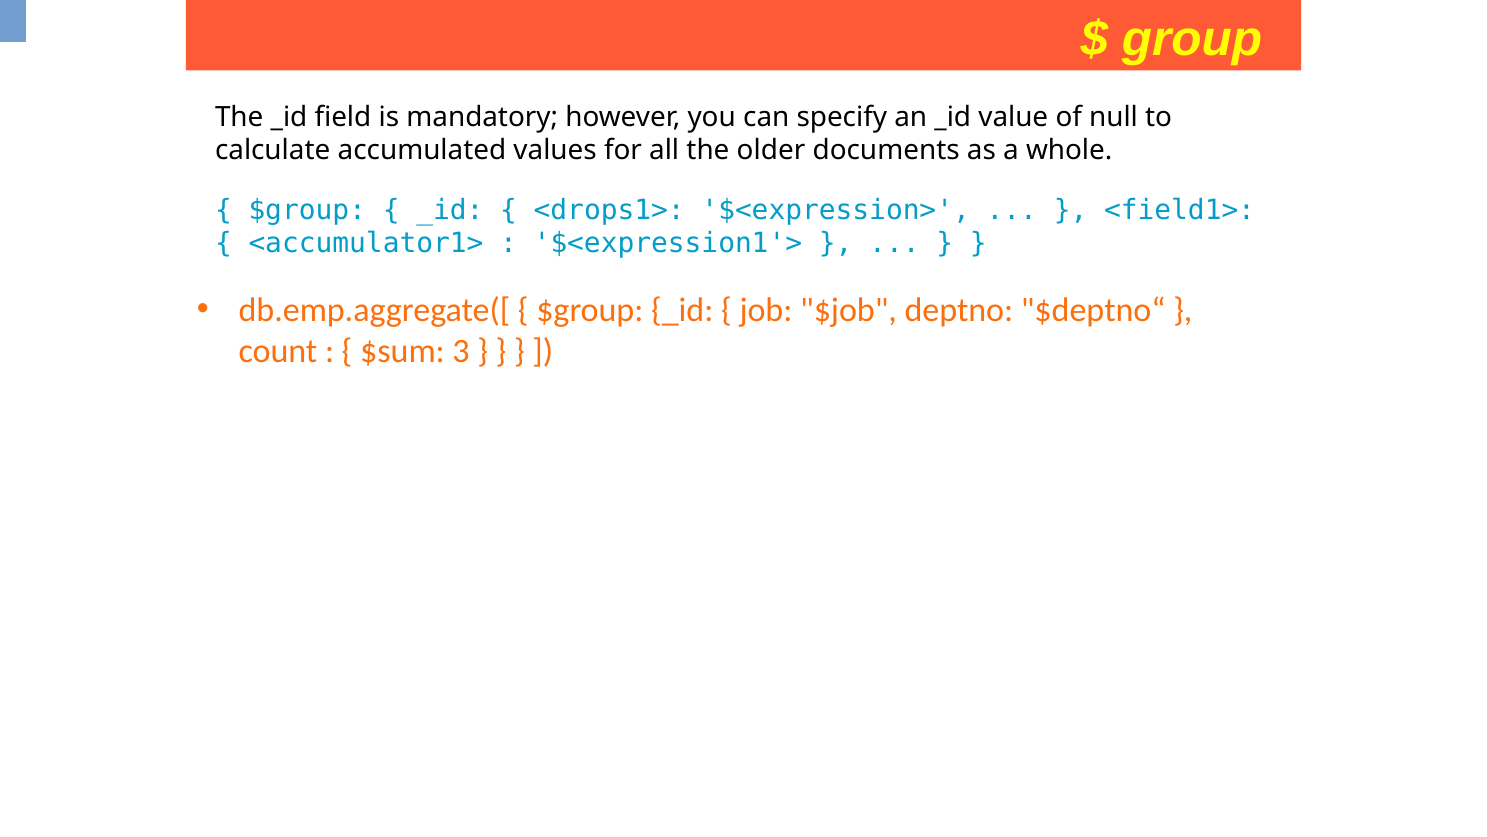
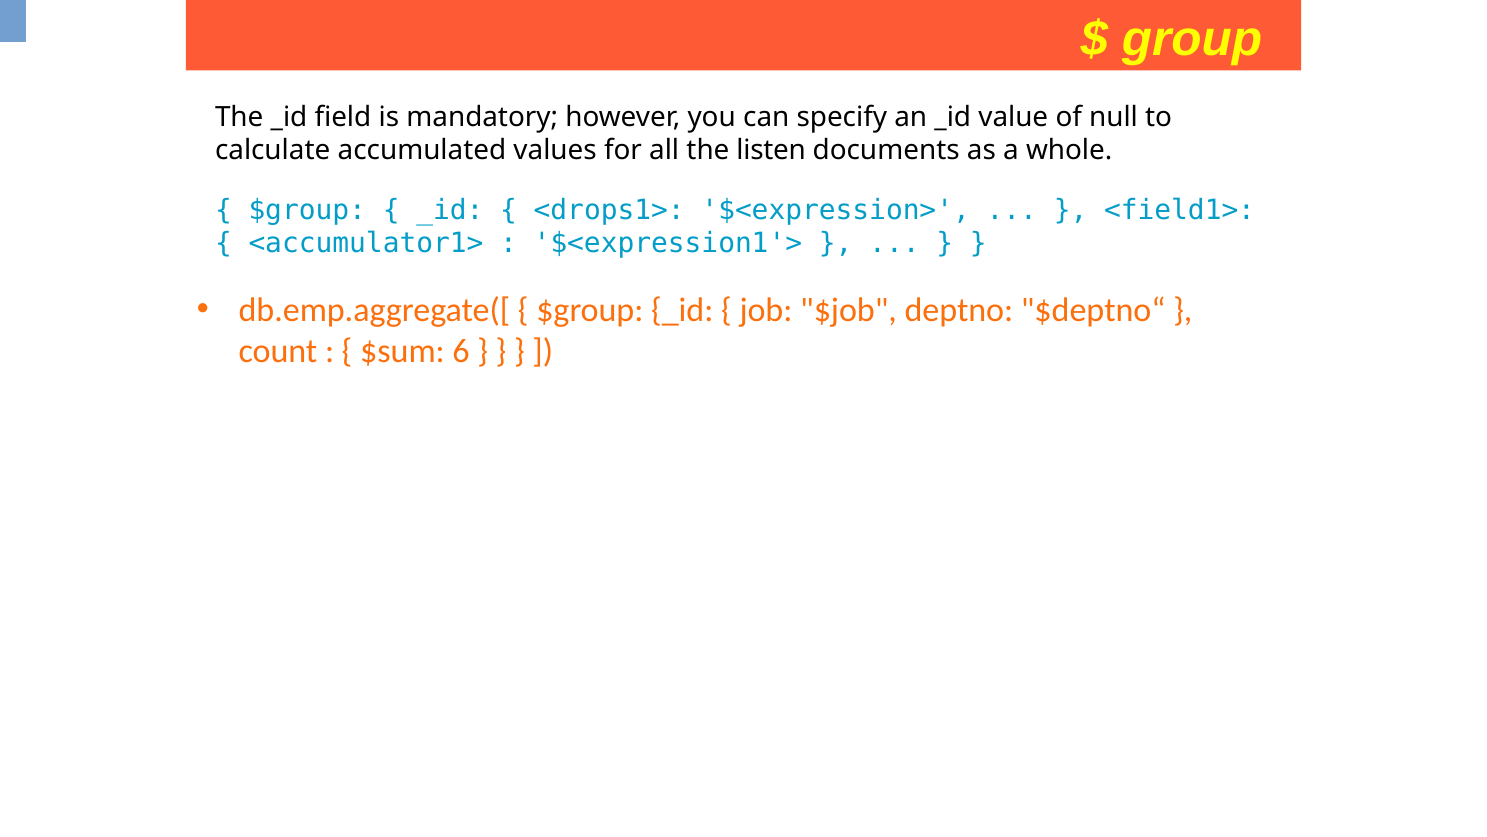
older: older -> listen (771, 151)
3: 3 -> 6 (461, 351)
